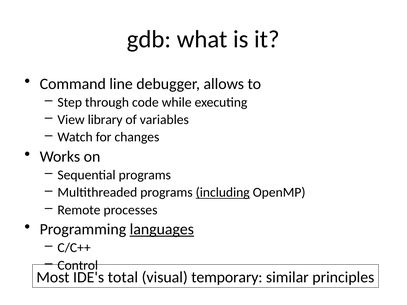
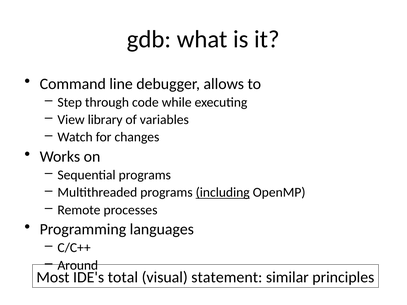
languages underline: present -> none (162, 230)
Control: Control -> Around (78, 265)
temporary: temporary -> statement (227, 277)
